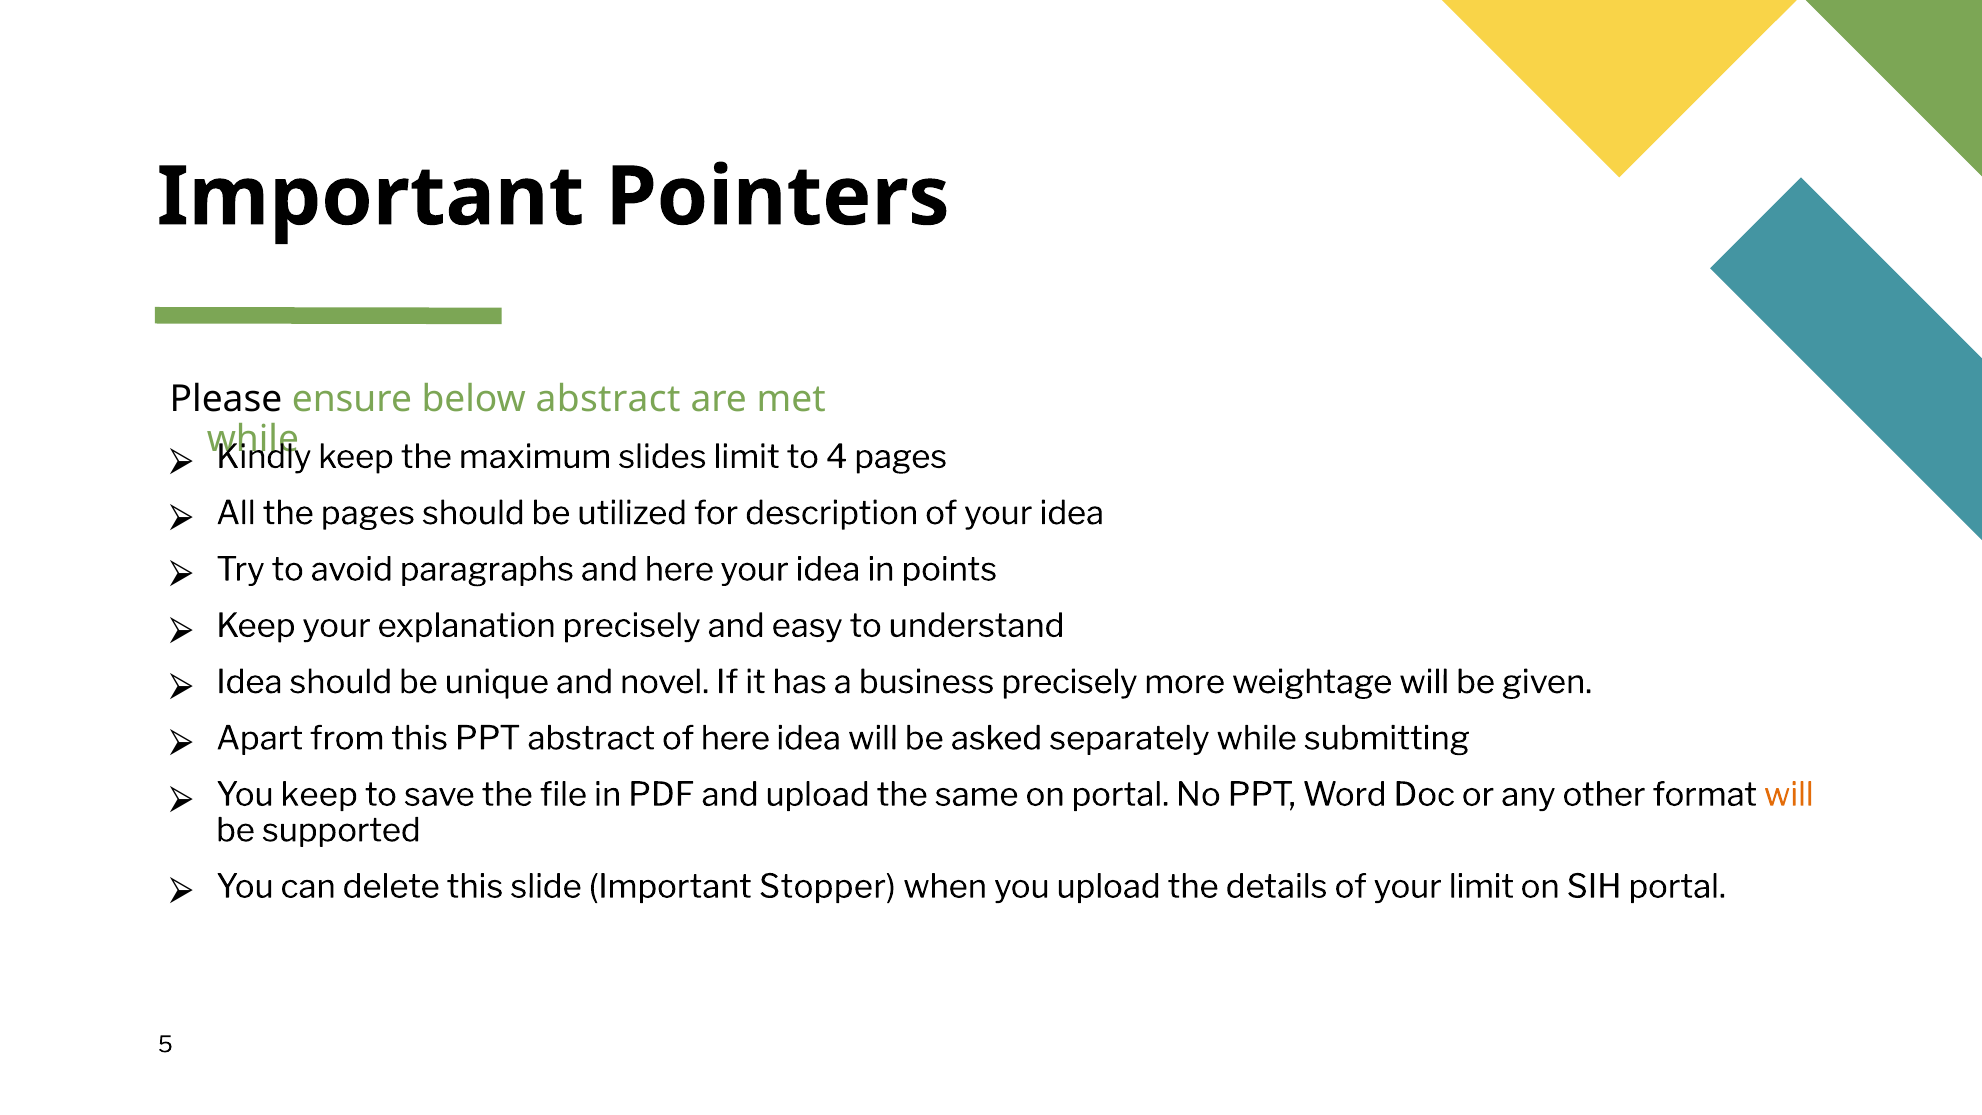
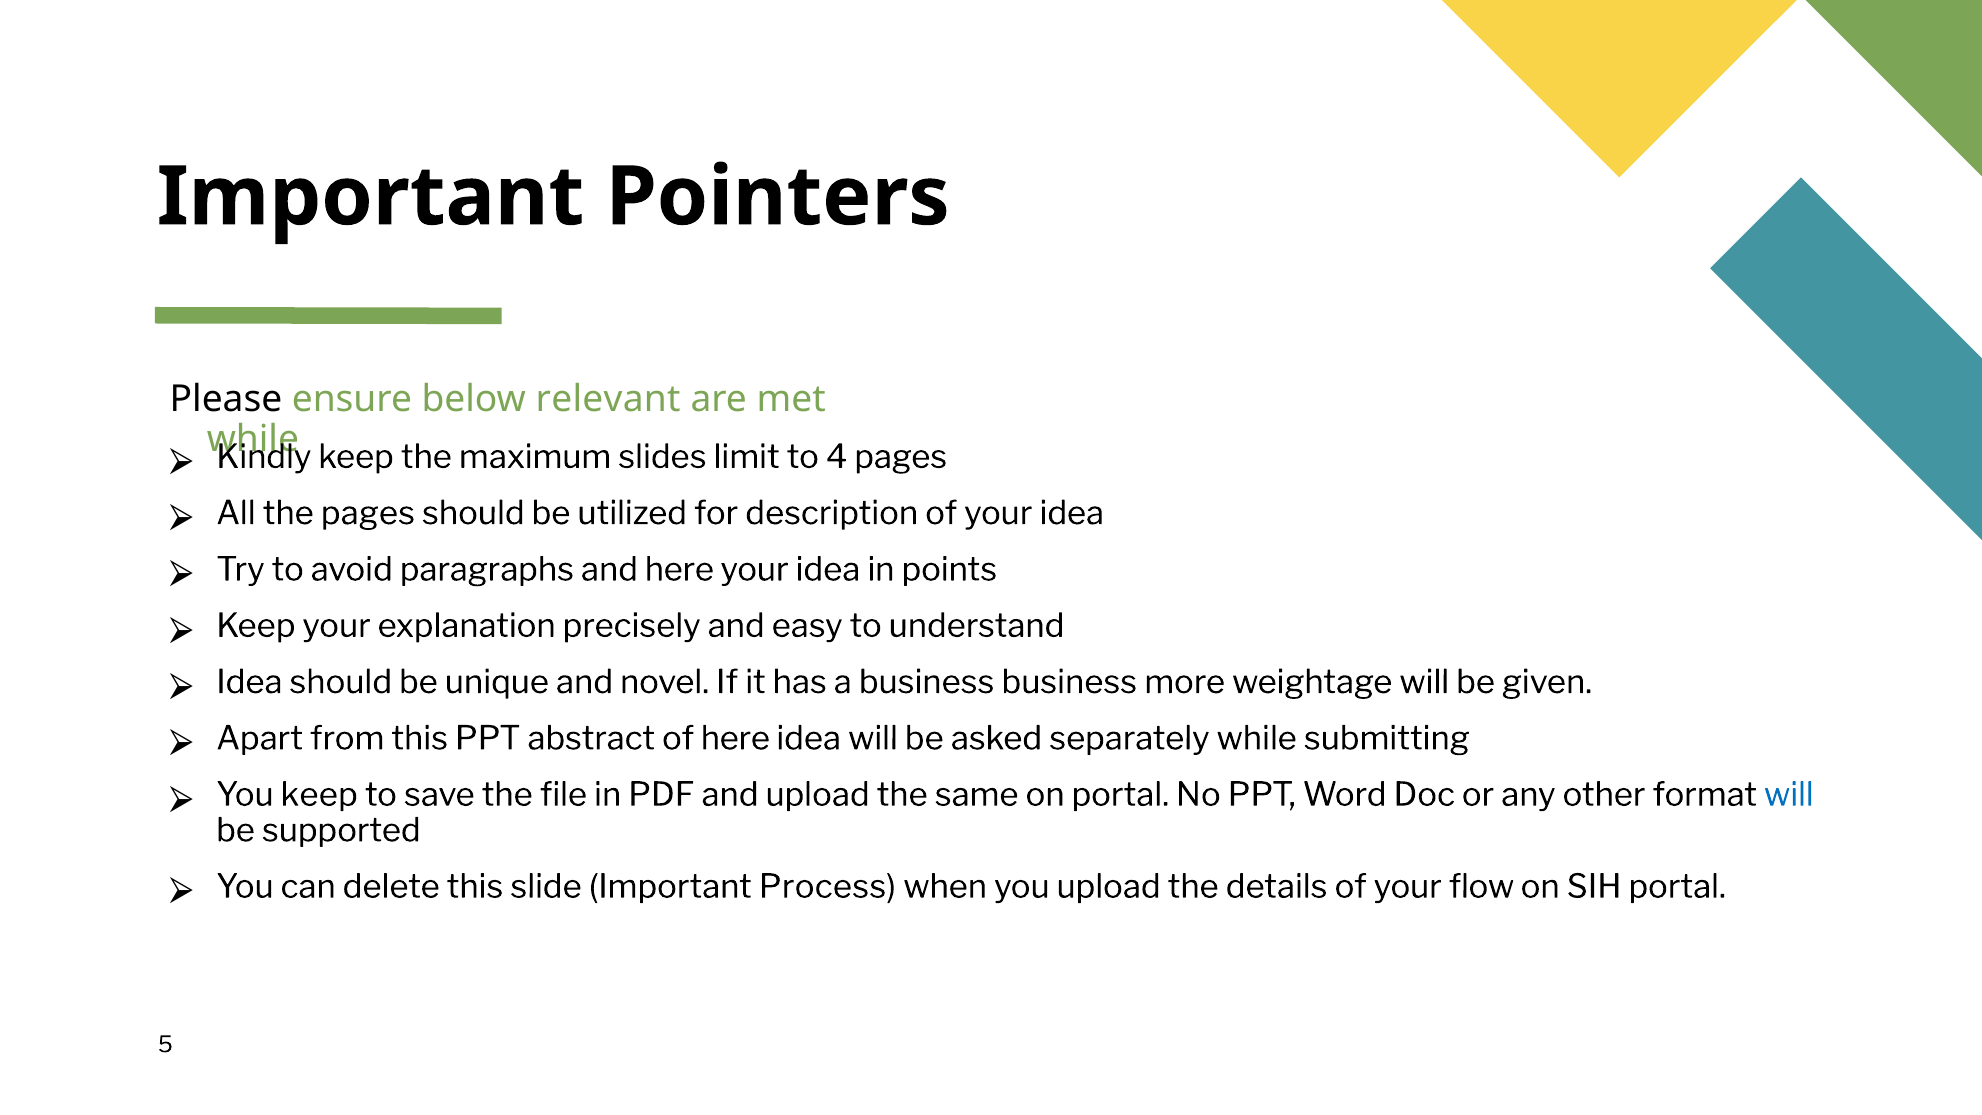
below abstract: abstract -> relevant (608, 399)
business precisely: precisely -> business (1069, 682)
will colour: orange -> blue (1789, 795)
Stopper: Stopper -> Process (827, 887)
your limit: limit -> flow (1481, 887)
